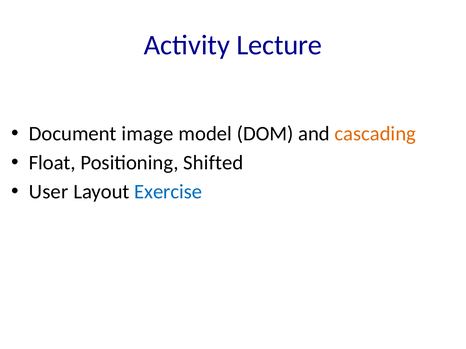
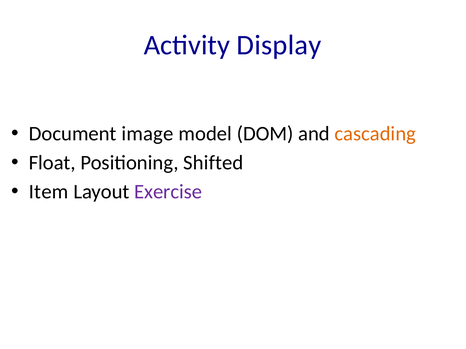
Lecture: Lecture -> Display (279, 45)
User: User -> Item (49, 192)
Exercise colour: blue -> purple (168, 192)
